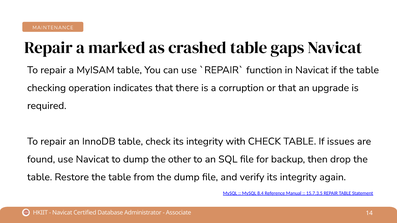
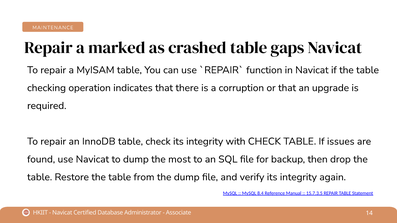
other: other -> most (179, 159)
